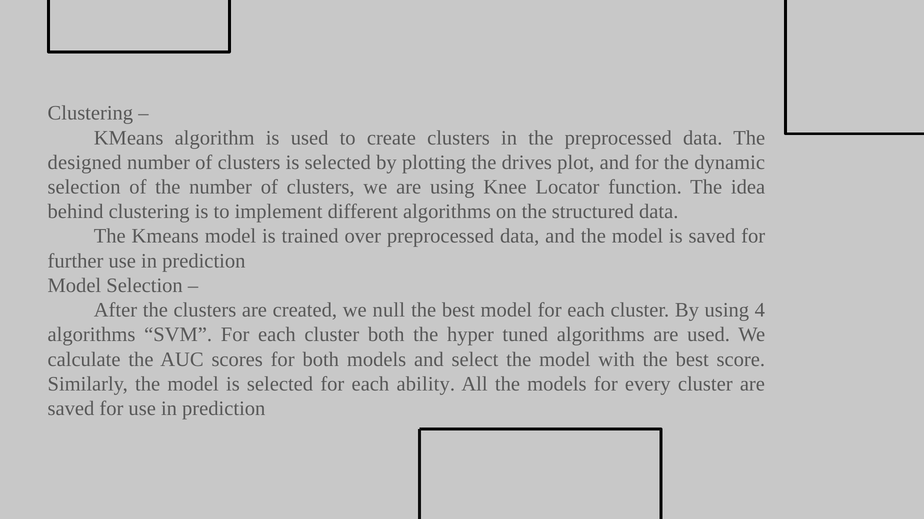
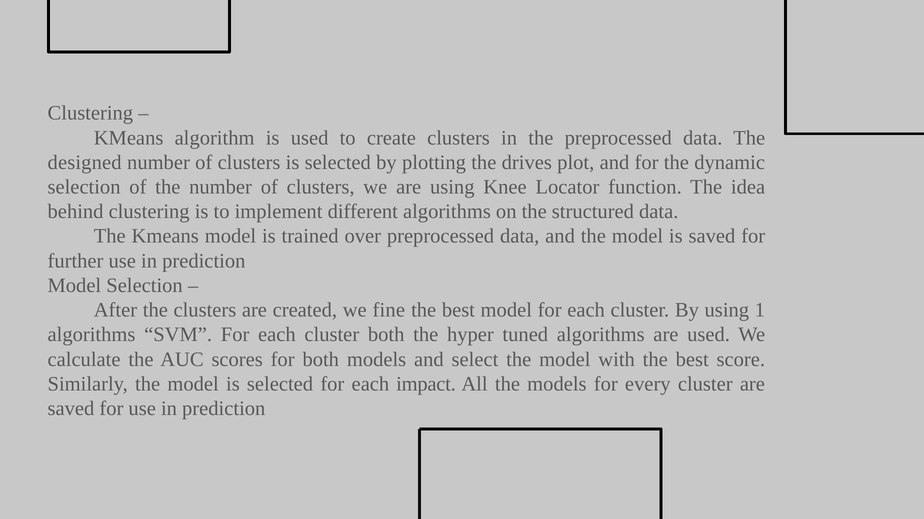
null: null -> fine (389, 310)
4: 4 -> 1 (760, 310)
ability: ability -> impact (426, 384)
